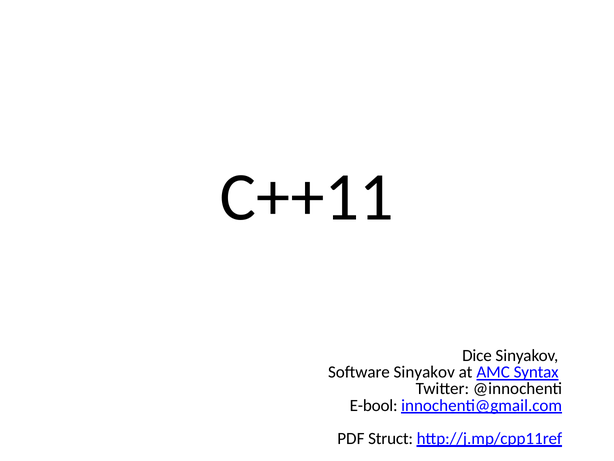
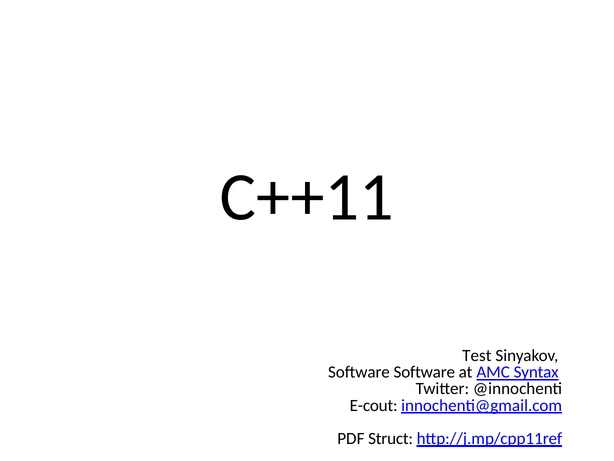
Dice: Dice -> Test (477, 355)
Software Sinyakov: Sinyakov -> Software (424, 372)
E-bool: E-bool -> E-cout (374, 405)
